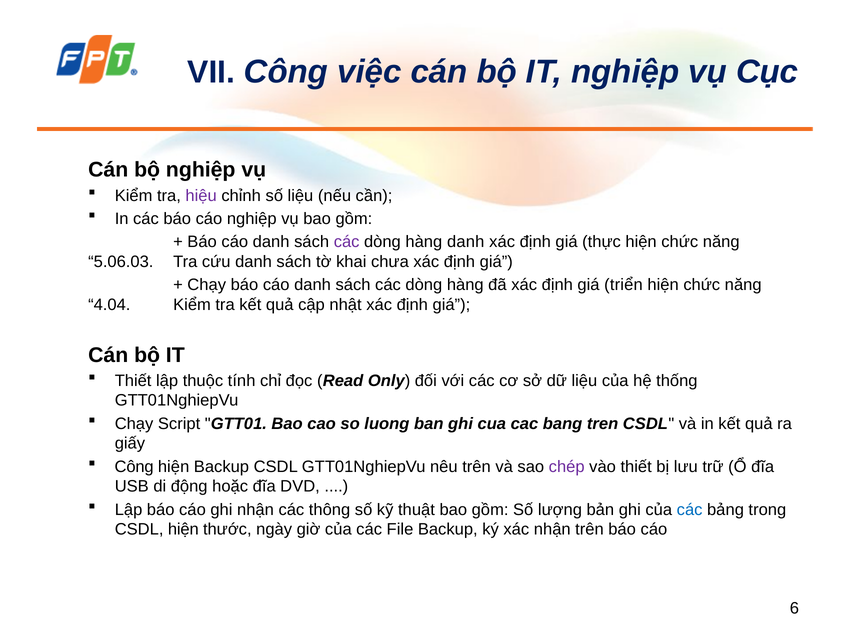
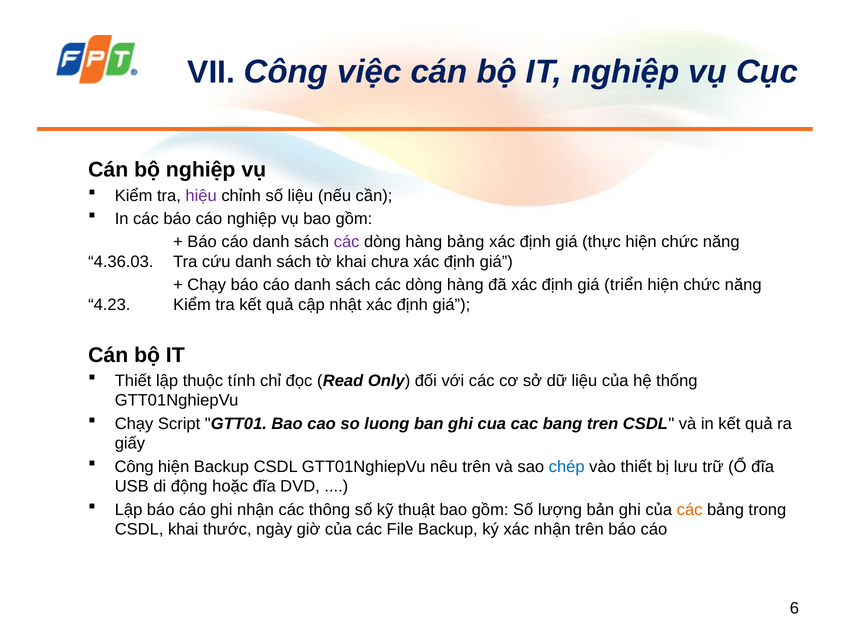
hàng danh: danh -> bảng (466, 242)
5.06.03: 5.06.03 -> 4.36.03 (121, 262)
4.04: 4.04 -> 4.23 (109, 305)
chép colour: purple -> blue (567, 467)
các colour: blue -> orange (690, 510)
CSDL hiện: hiện -> khai (183, 530)
